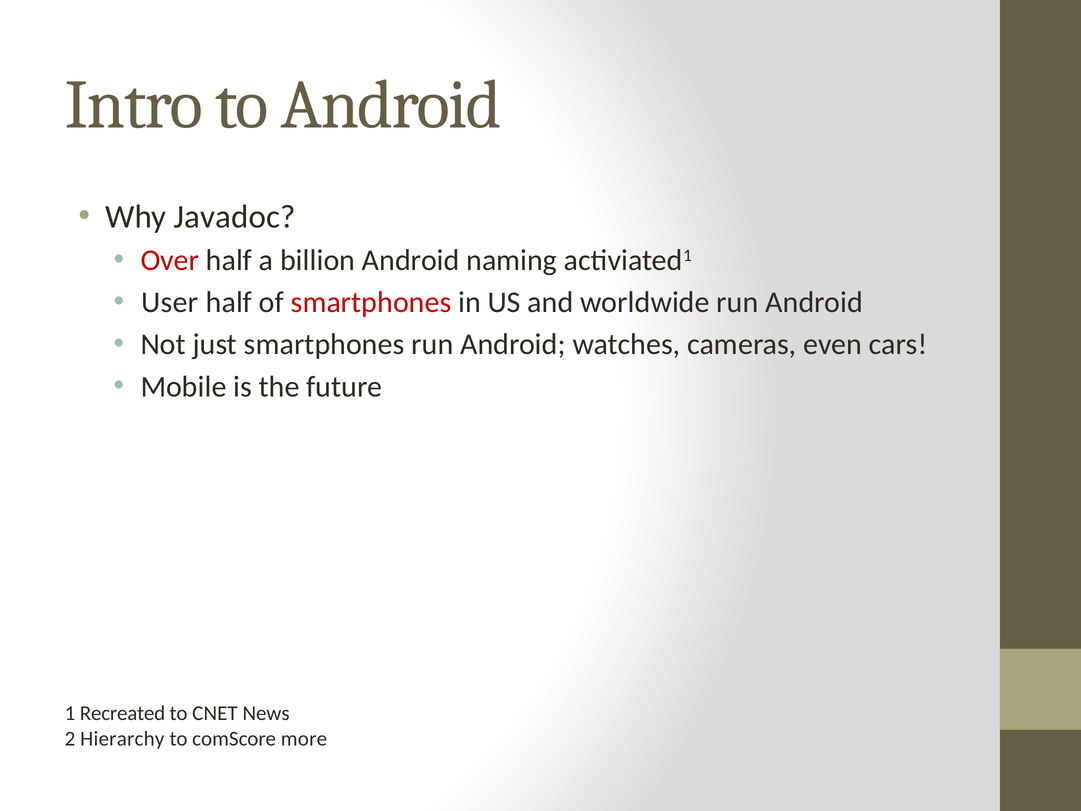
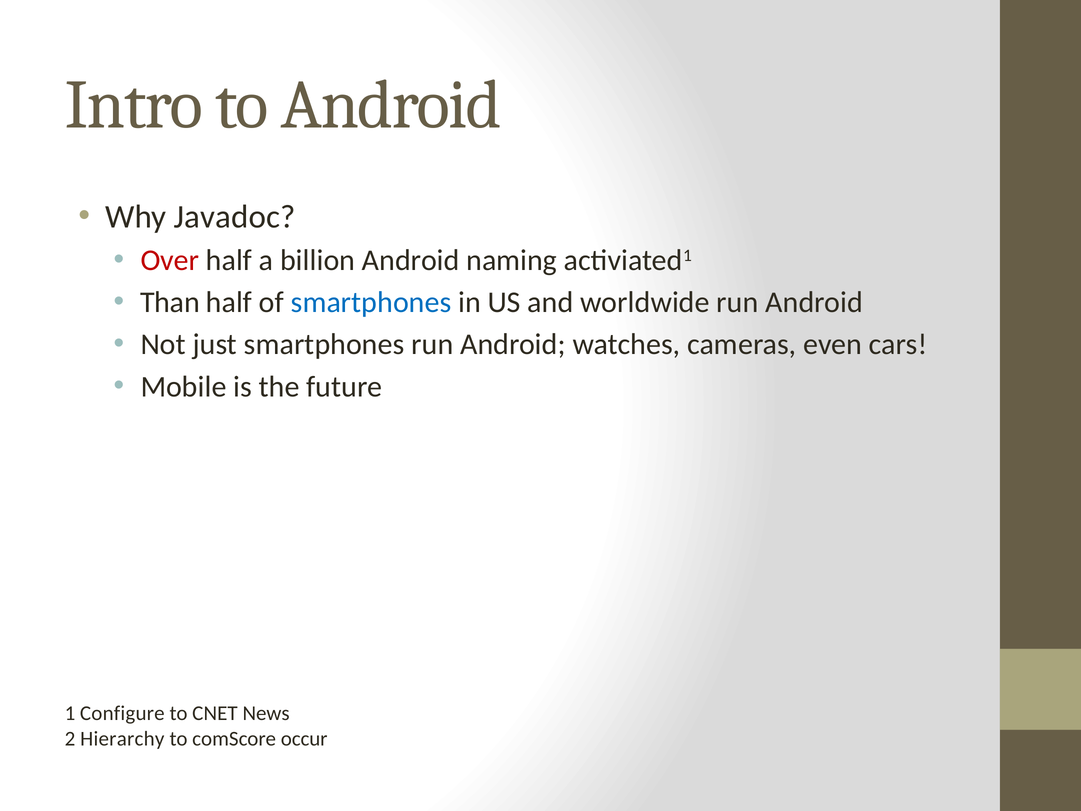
User: User -> Than (170, 302)
smartphones colour: red -> blue (371, 302)
Recreated: Recreated -> Configure (122, 713)
more: more -> occur (304, 738)
